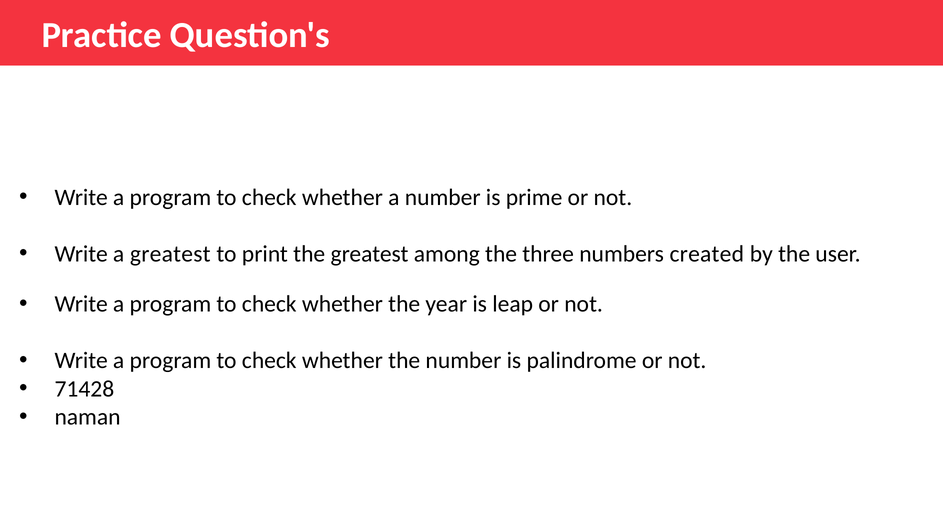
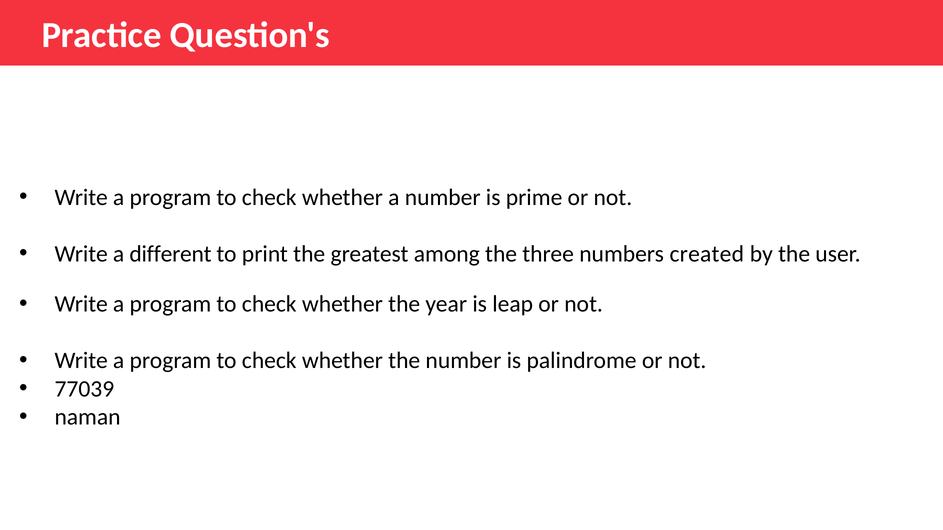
a greatest: greatest -> different (171, 254)
71428: 71428 -> 77039 (84, 389)
